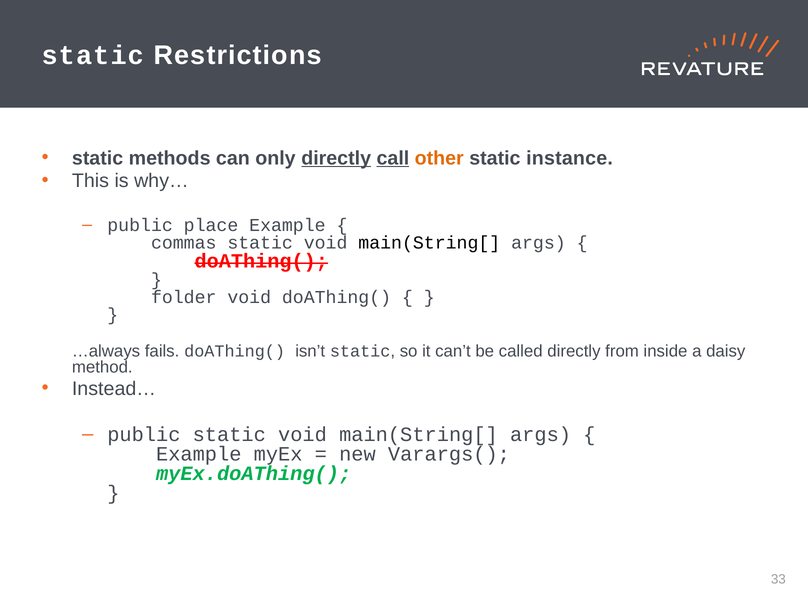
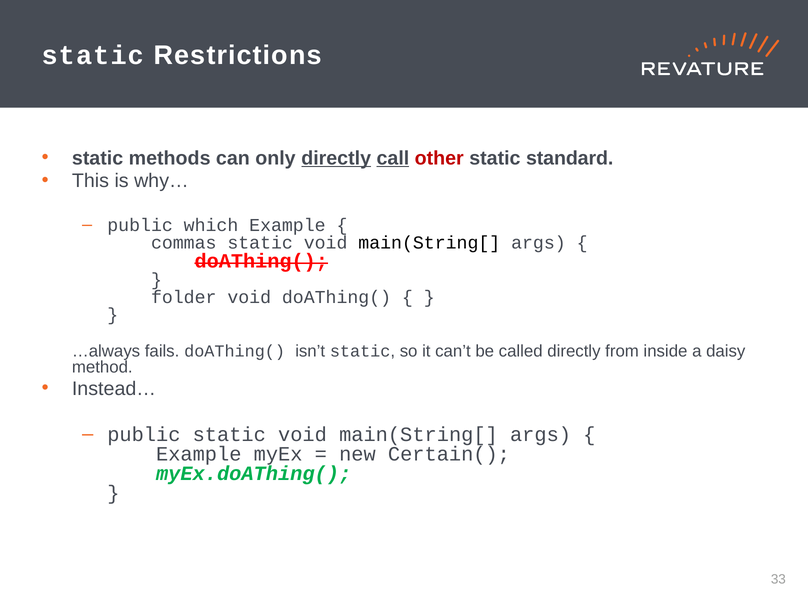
other colour: orange -> red (439, 158)
instance: instance -> standard (570, 158)
place: place -> which (211, 225)
Varargs(: Varargs( -> Certain( (449, 454)
